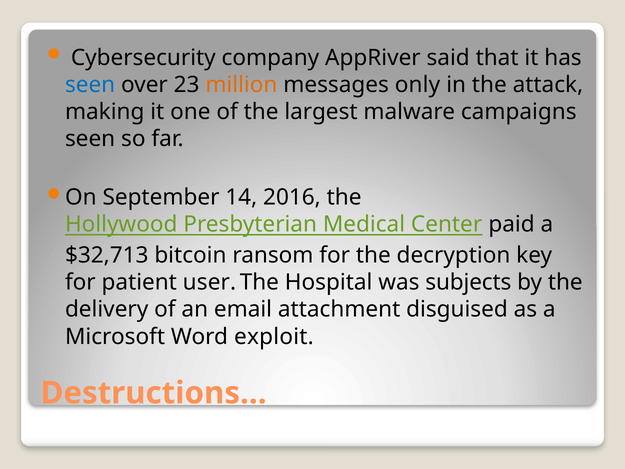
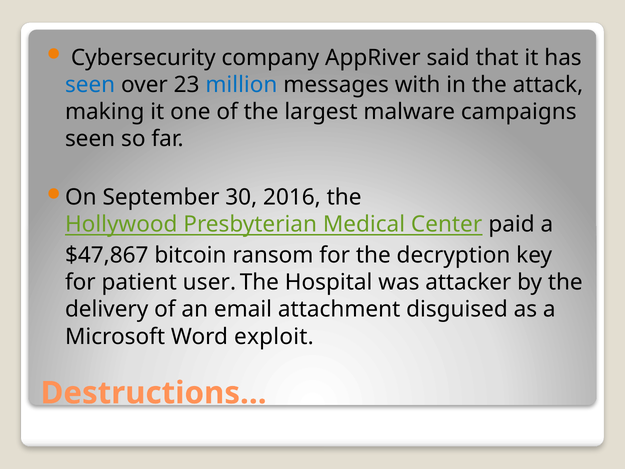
million colour: orange -> blue (241, 85)
only: only -> with (418, 85)
14: 14 -> 30 (241, 197)
$32,713: $32,713 -> $47,867 (107, 255)
subjects: subjects -> attacker (468, 282)
